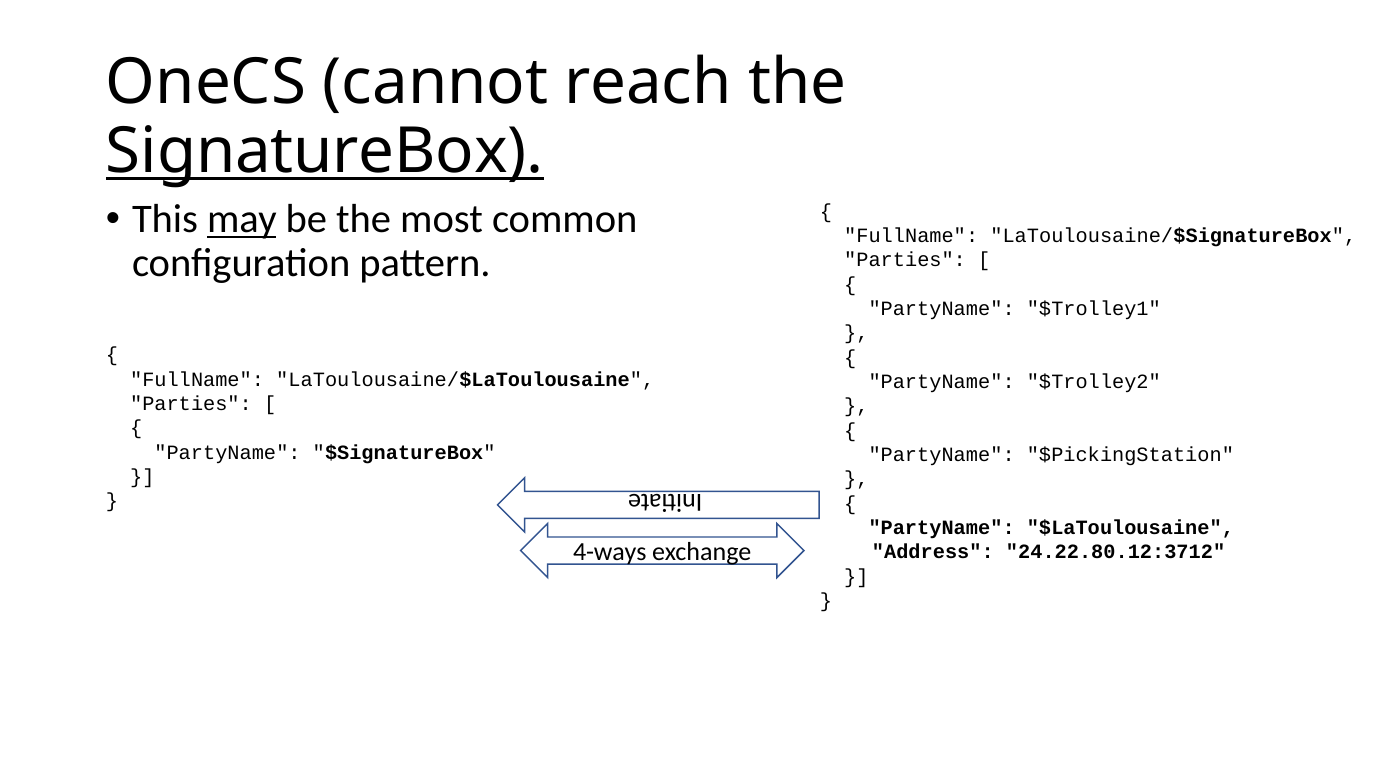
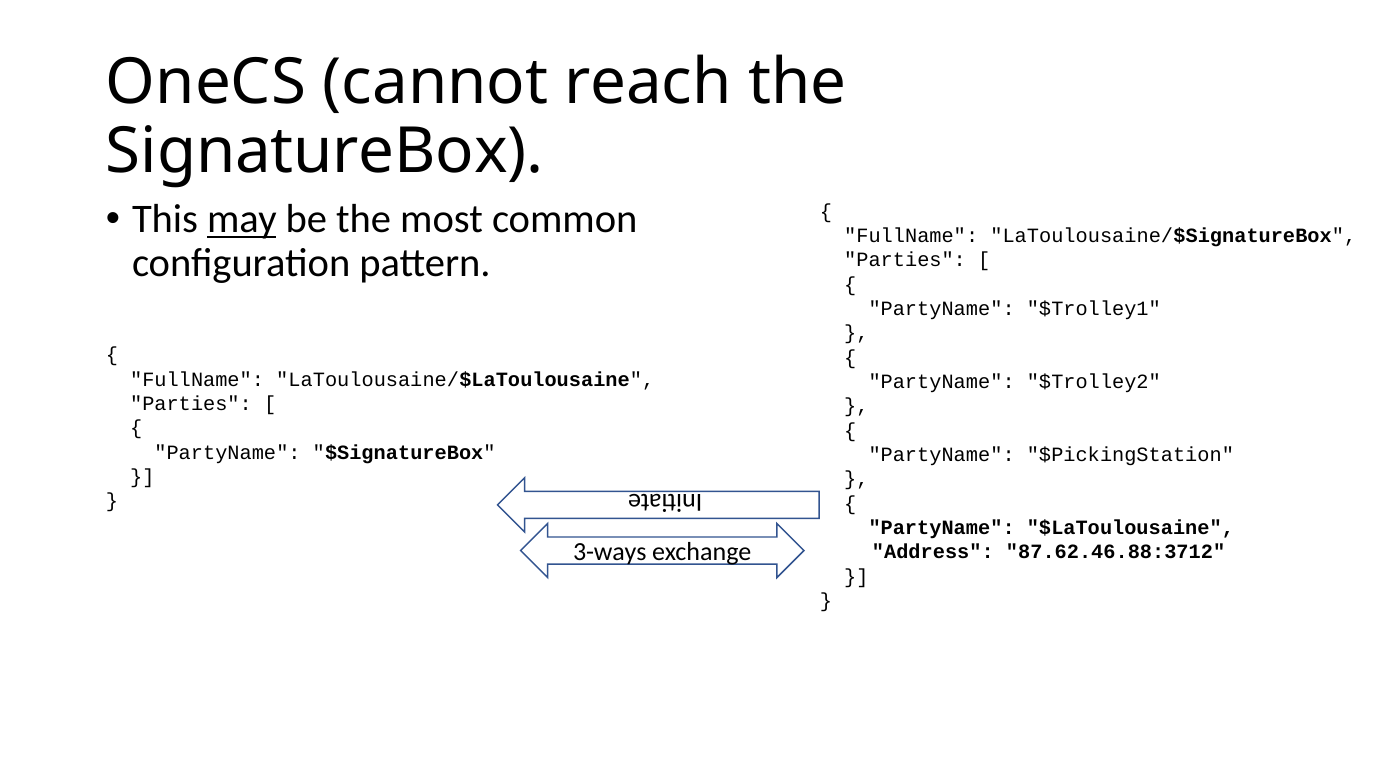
SignatureBox underline: present -> none (325, 151)
4-ways: 4-ways -> 3-ways (610, 552)
24.22.80.12:3712: 24.22.80.12:3712 -> 87.62.46.88:3712 (1116, 552)
